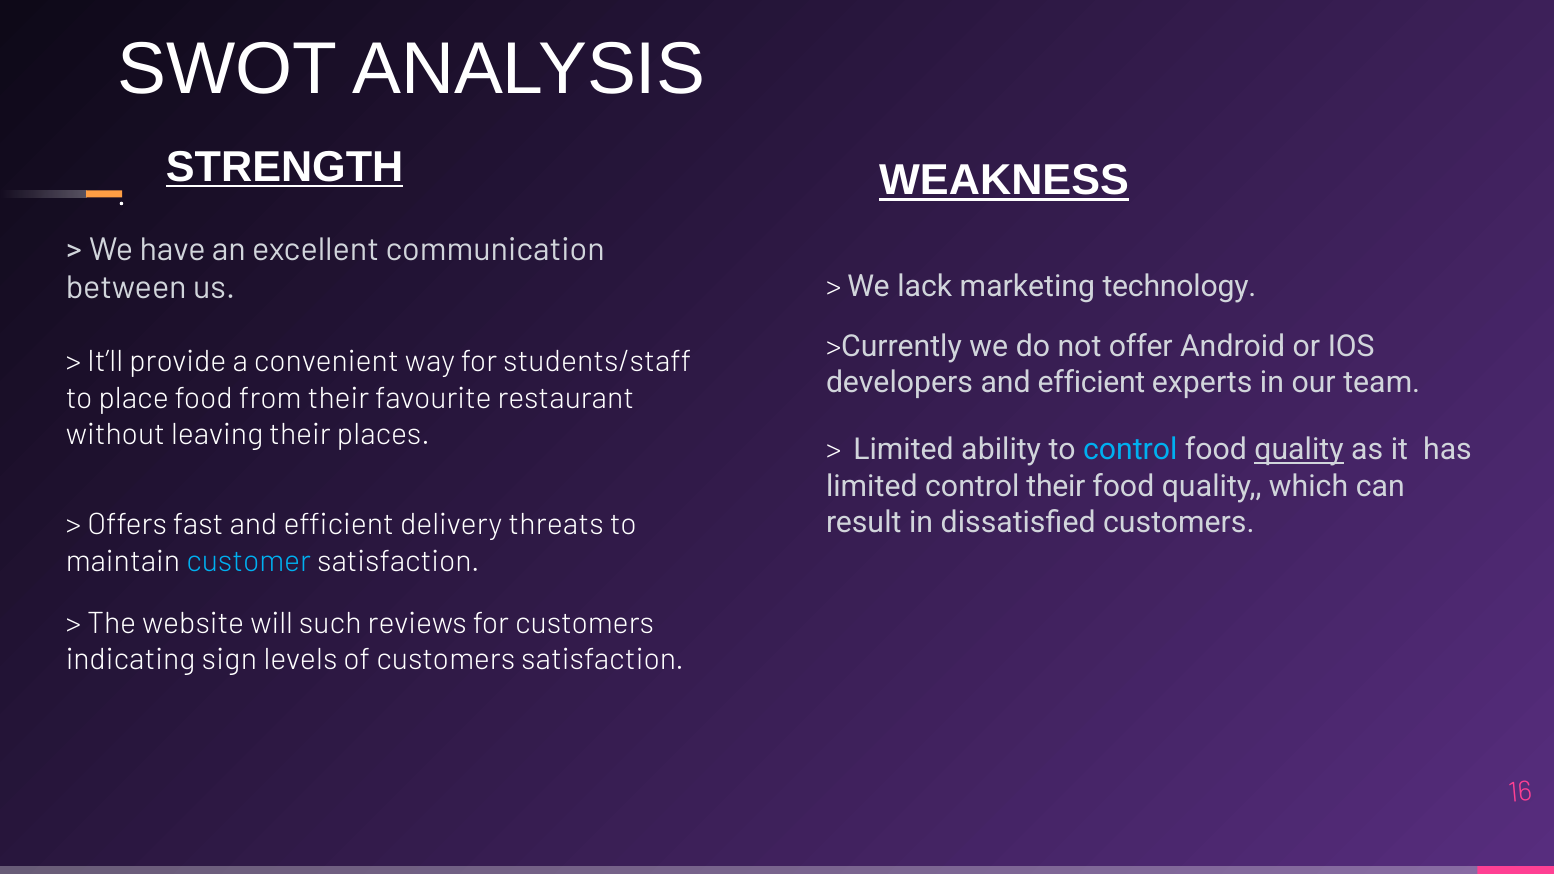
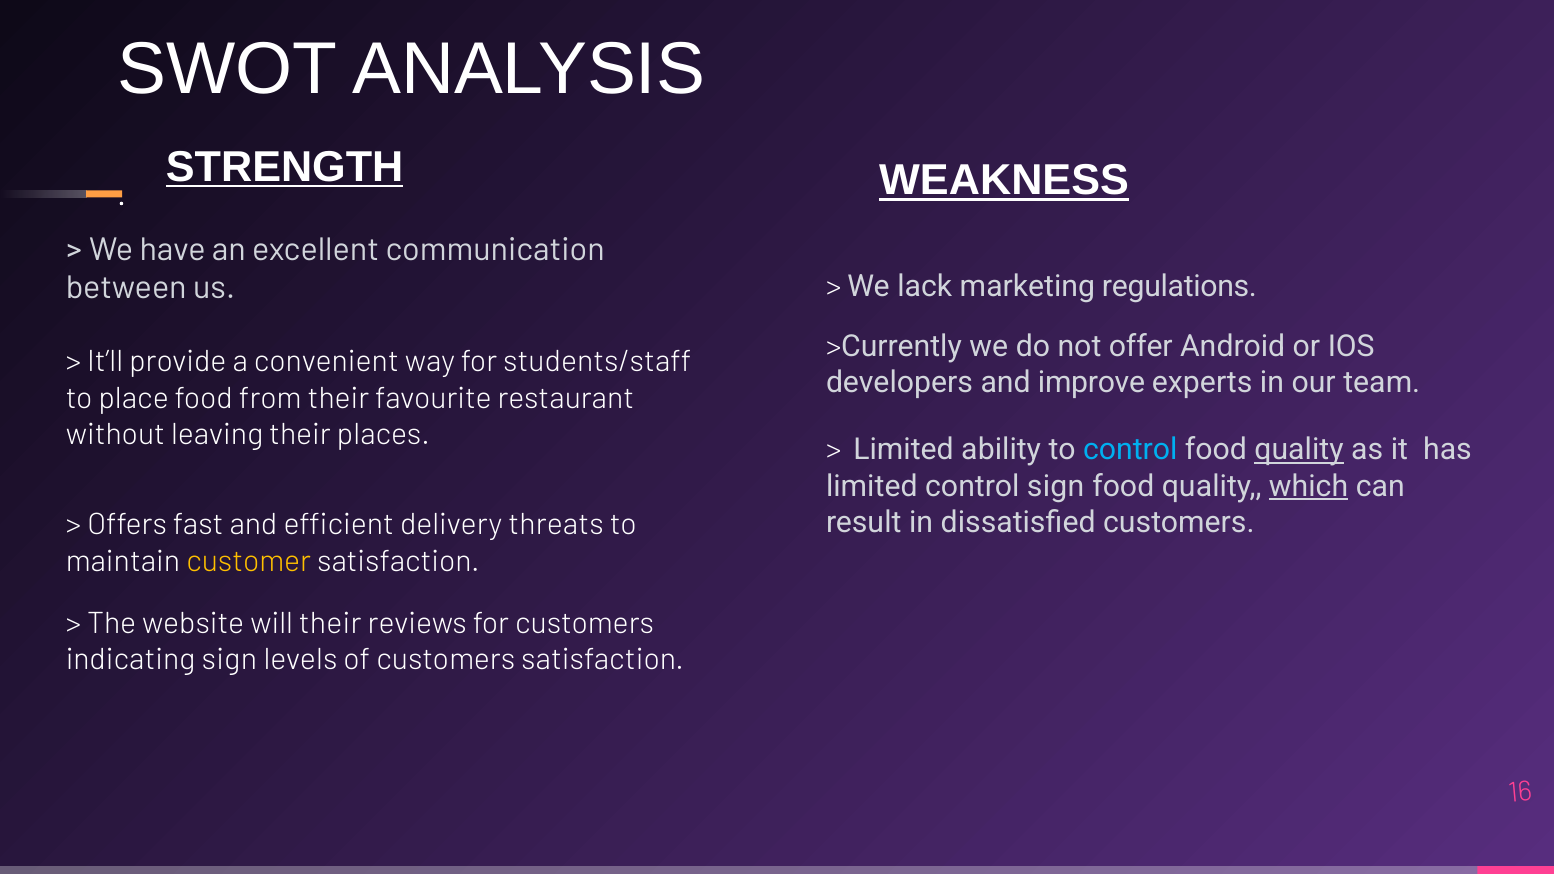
technology: technology -> regulations (1179, 287)
developers and efficient: efficient -> improve (1092, 383)
control their: their -> sign (1056, 486)
which underline: none -> present (1309, 486)
customer colour: light blue -> yellow (249, 562)
will such: such -> their (330, 624)
